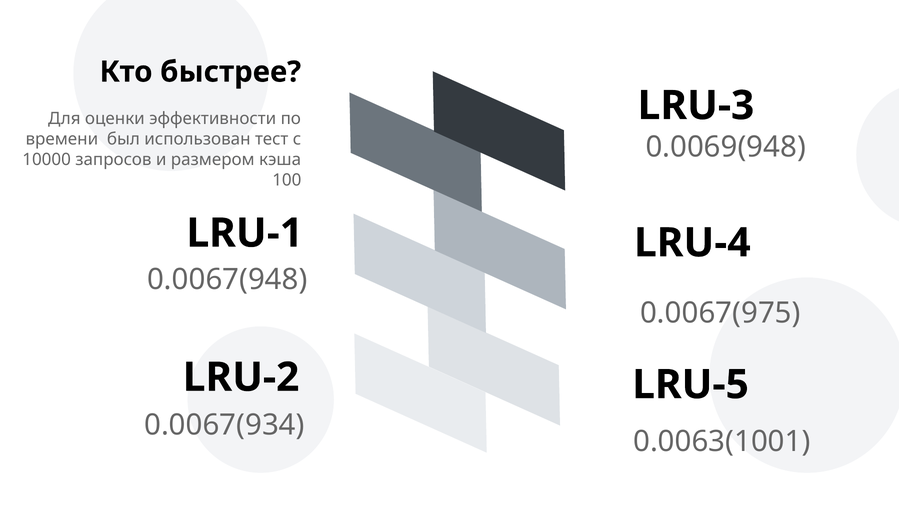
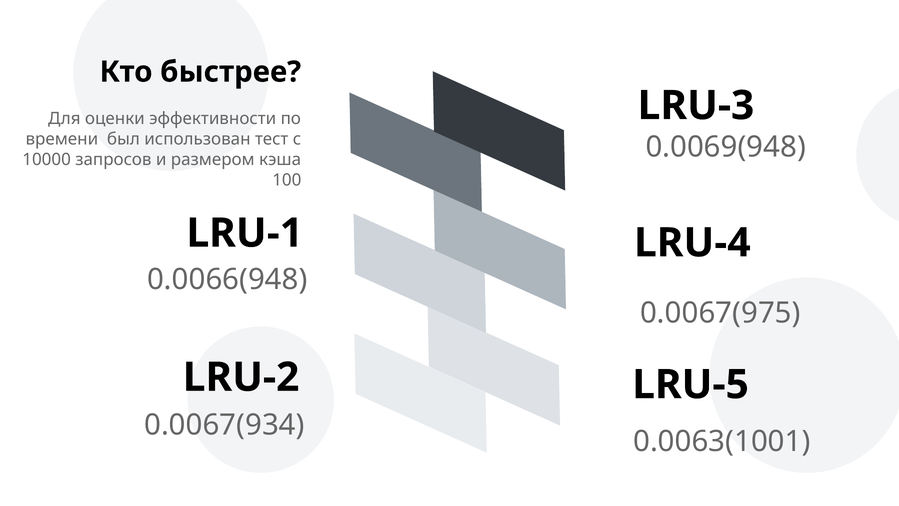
0.0067(948: 0.0067(948 -> 0.0066(948 (227, 279)
